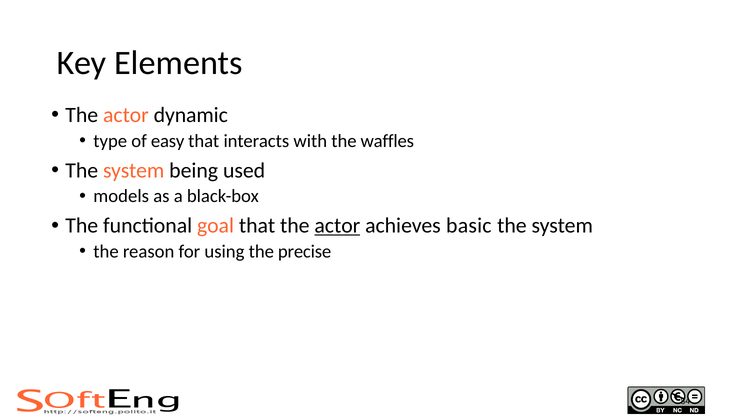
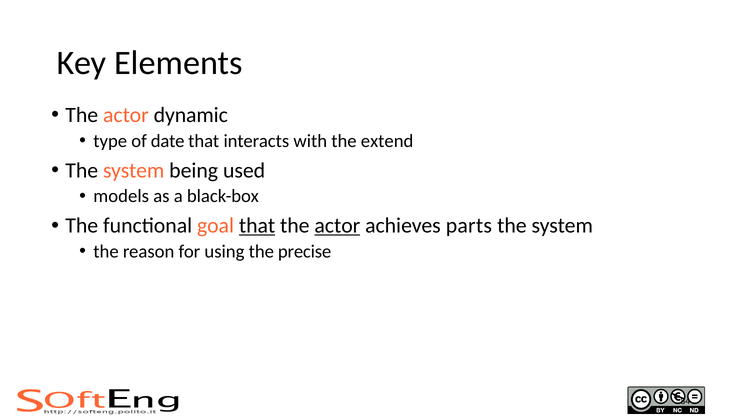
easy: easy -> date (168, 141)
waffles: waffles -> extend (387, 141)
that underline: none -> present (257, 226)
basic: basic -> parts (469, 226)
